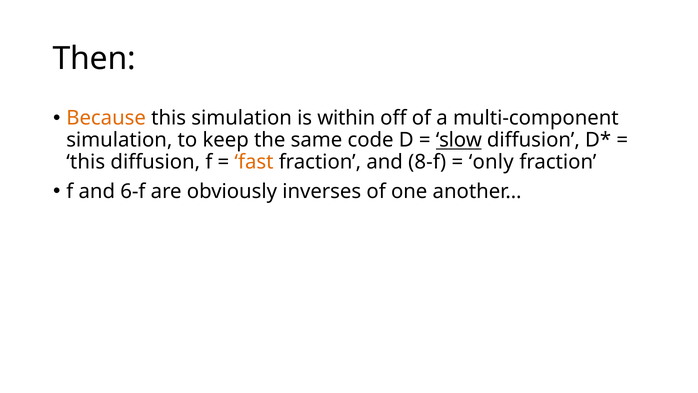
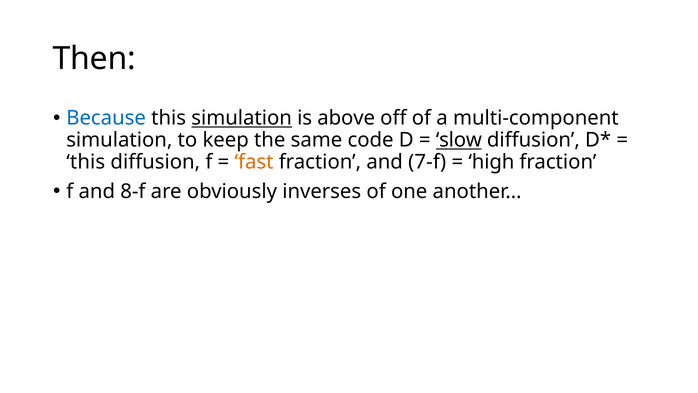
Because colour: orange -> blue (106, 118)
simulation underline: none -> present (242, 118)
within: within -> above (346, 118)
8-f: 8-f -> 7-f (427, 162)
only: only -> high (491, 162)
6-f: 6-f -> 8-f (133, 191)
